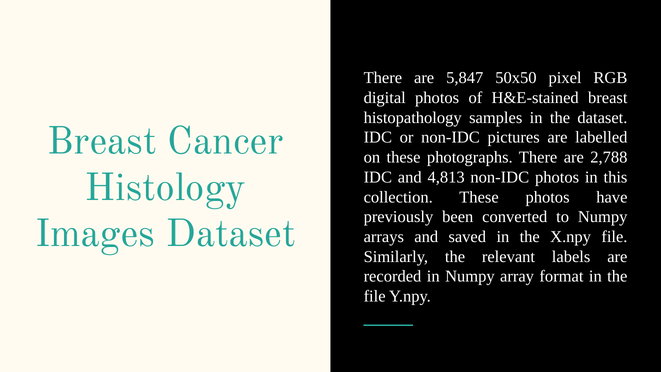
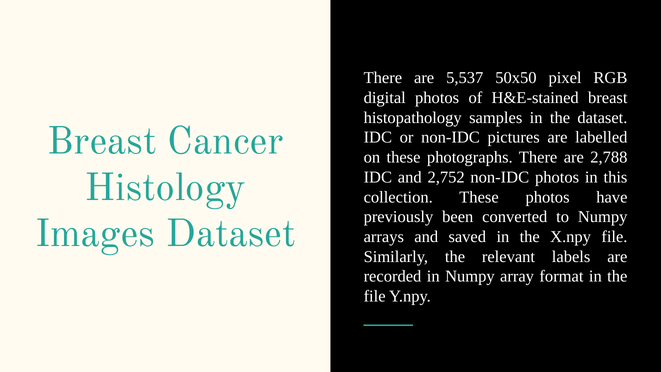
5,847: 5,847 -> 5,537 (465, 78)
4,813: 4,813 -> 2,752 (446, 177)
